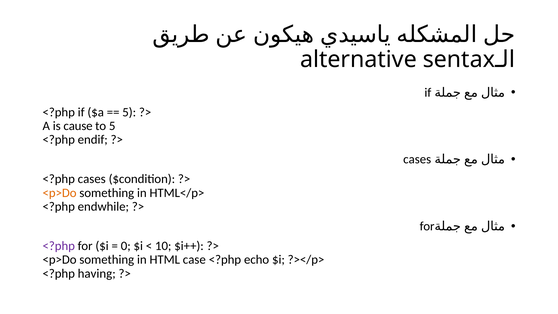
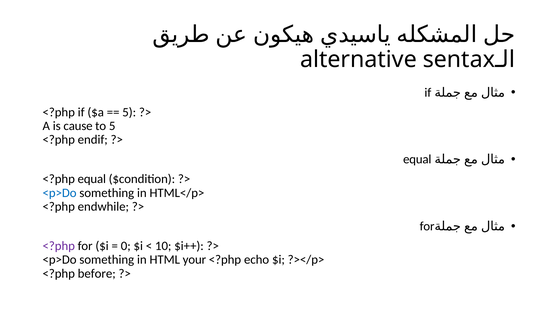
cases: cases -> equal (417, 159)
<?php cases: cases -> equal (92, 179)
<p>Do colour: orange -> blue (60, 193)
case: case -> your (194, 260)
having: having -> before (97, 273)
